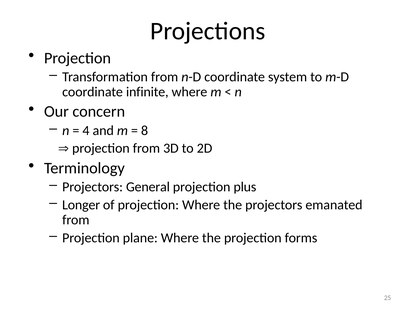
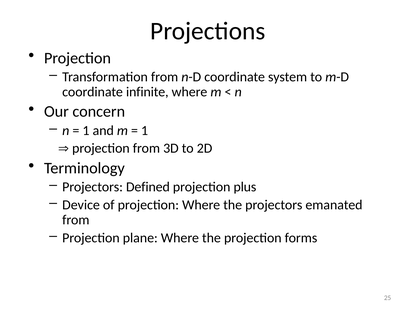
4: 4 -> 1 (86, 130)
8: 8 -> 1 (145, 130)
General: General -> Defined (148, 187)
Longer: Longer -> Device (81, 205)
